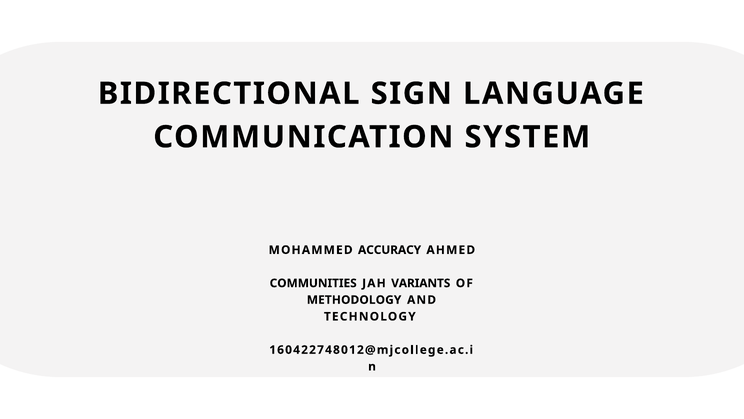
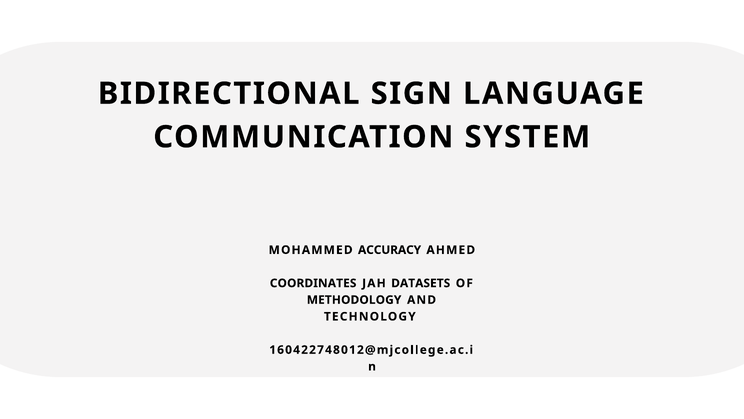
COMMUNITIES: COMMUNITIES -> COORDINATES (313, 283)
VARIANTS: VARIANTS -> DATASETS (421, 283)
